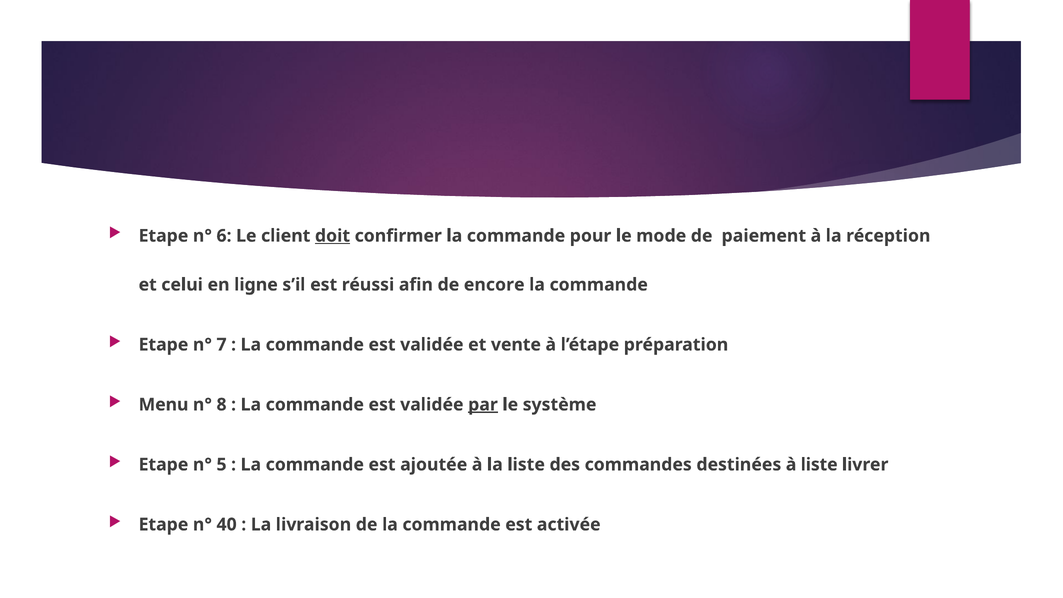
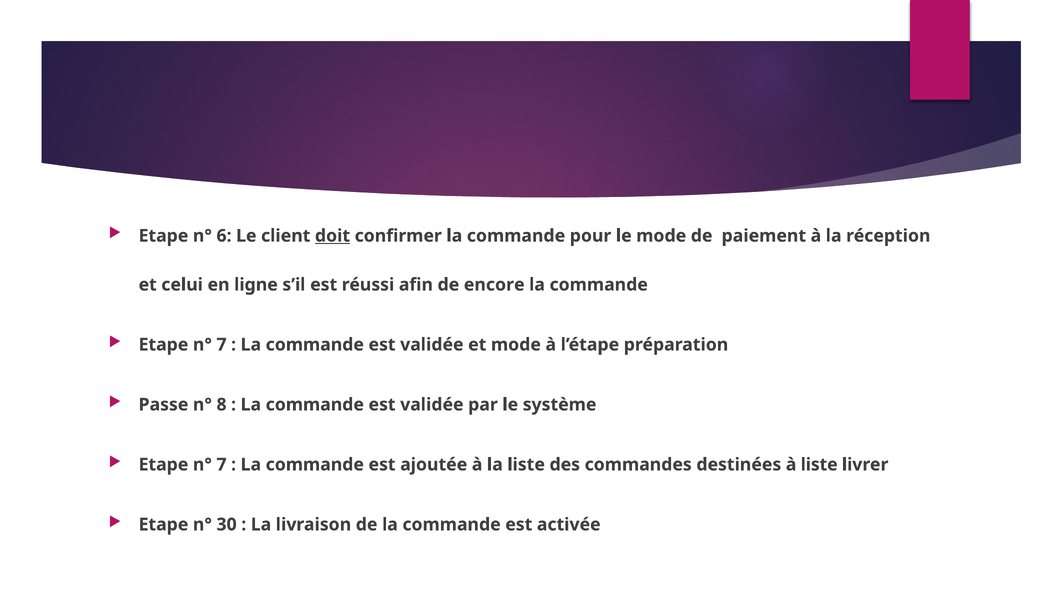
et vente: vente -> mode (516, 345)
Menu: Menu -> Passe (163, 405)
par underline: present -> none (483, 405)
5: 5 -> 7 (222, 465)
40: 40 -> 30 (227, 524)
